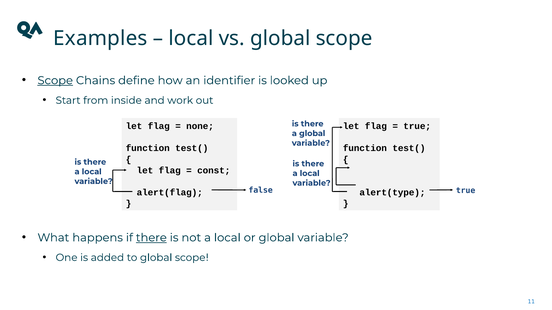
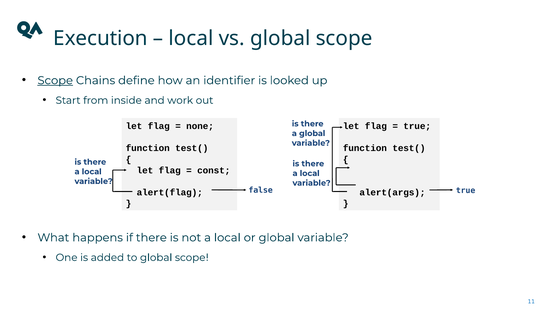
Examples: Examples -> Execution (100, 38)
alert(type: alert(type -> alert(args (392, 193)
there underline: present -> none (151, 238)
